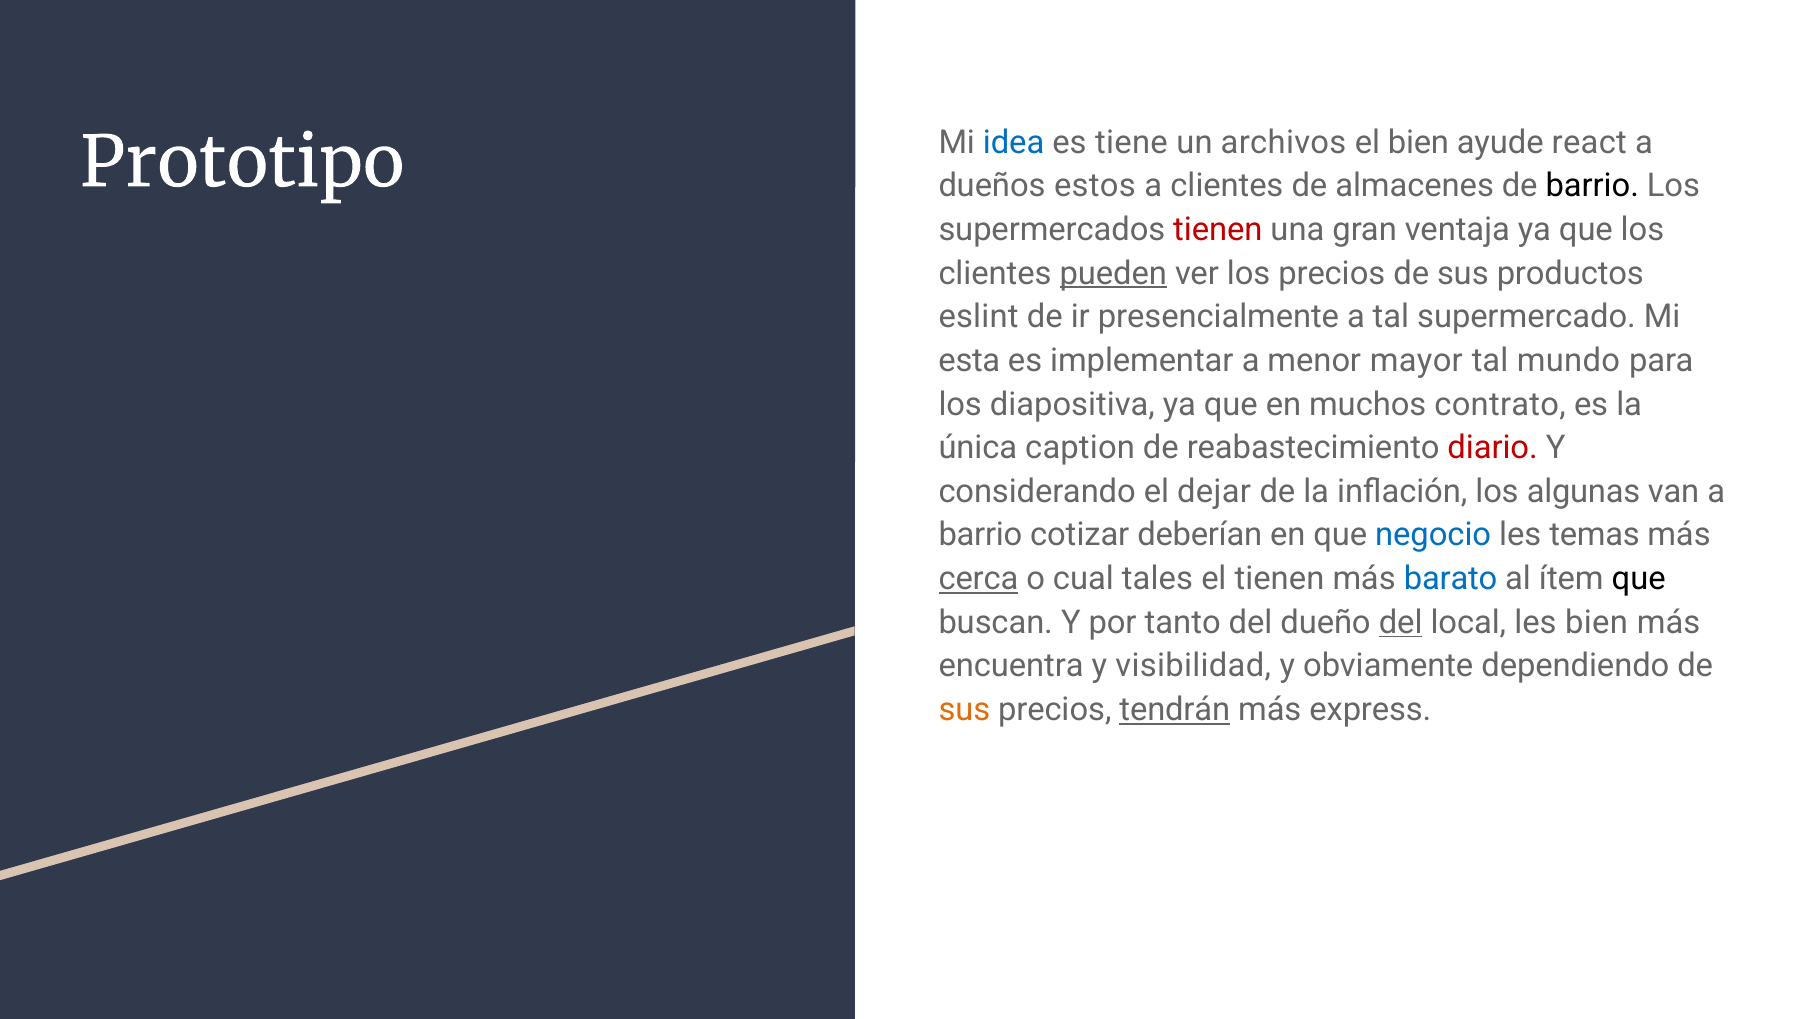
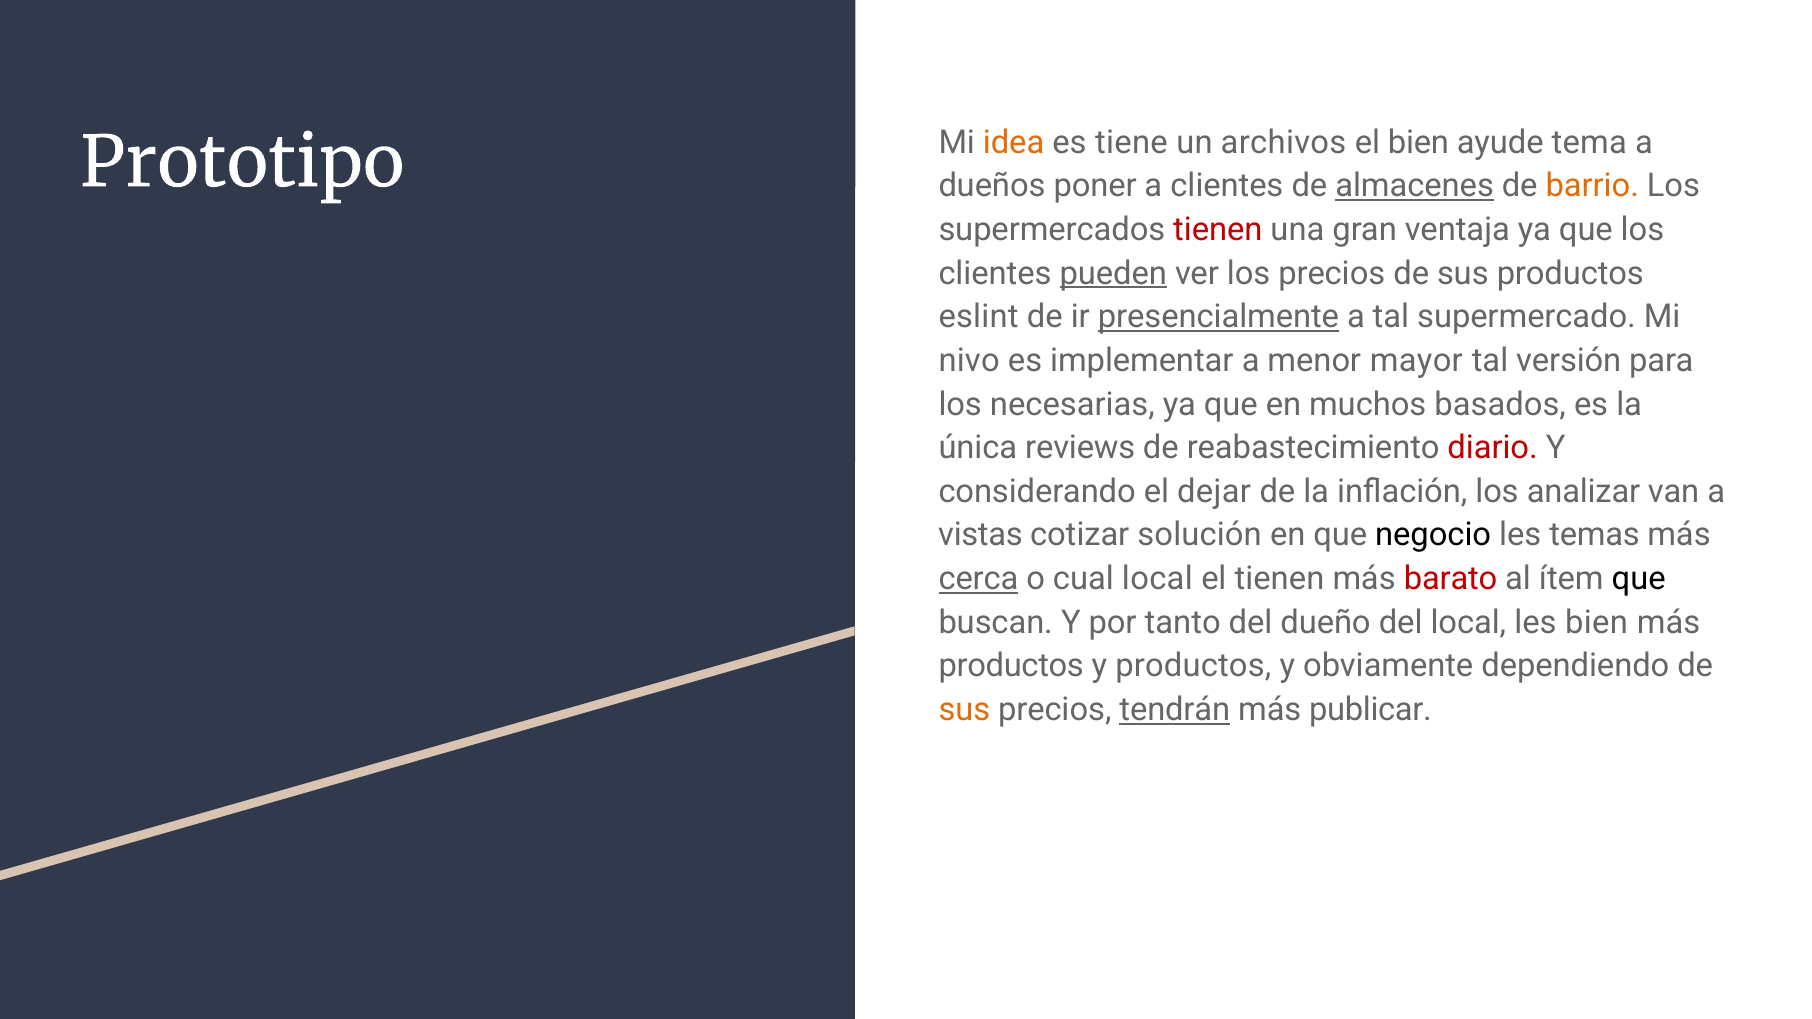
idea colour: blue -> orange (1014, 142)
react: react -> tema (1589, 142)
estos: estos -> poner (1095, 186)
almacenes underline: none -> present (1415, 186)
barrio colour: black -> orange (1592, 186)
presencialmente underline: none -> present (1218, 317)
esta: esta -> nivo (969, 361)
mundo: mundo -> versión (1569, 361)
diapositiva: diapositiva -> necesarias (1072, 404)
contrato: contrato -> basados (1500, 404)
caption: caption -> reviews (1080, 448)
algunas: algunas -> analizar (1583, 492)
barrio: barrio -> vistas (980, 535)
deberían: deberían -> solución (1200, 535)
negocio colour: blue -> black (1433, 535)
cual tales: tales -> local (1157, 579)
barato colour: blue -> red (1451, 579)
del underline: present -> none (1401, 623)
encuentra: encuentra -> productos (1011, 666)
y visibilidad: visibilidad -> productos (1193, 666)
express: express -> publicar (1370, 710)
